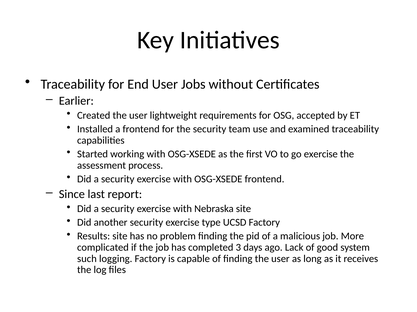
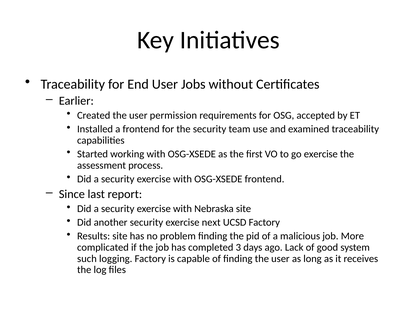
lightweight: lightweight -> permission (173, 116)
type: type -> next (211, 223)
